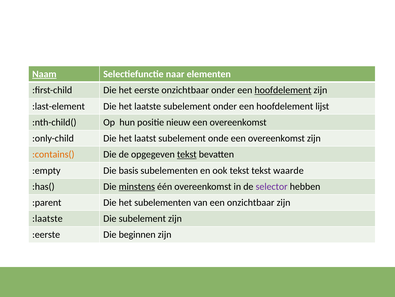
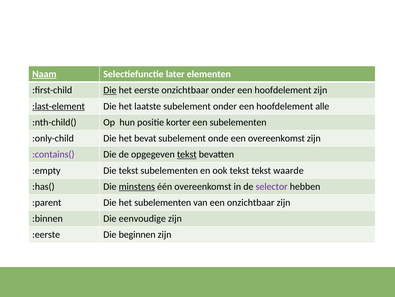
naar: naar -> later (175, 74)
Die underline: none -> present (110, 90)
hoofdelement underline: present -> none (283, 90)
:last-element underline: none -> present (59, 106)
lijst: lijst -> alle (322, 106)
nieuw: nieuw -> korter (178, 122)
overeenkomst: overeenkomst -> subelementen (238, 122)
laatst: laatst -> bevat (145, 138)
:contains( colour: orange -> purple (53, 154)
Die basis: basis -> tekst (129, 170)
:laatste: :laatste -> :binnen (47, 218)
Die subelement: subelement -> eenvoudige (142, 218)
